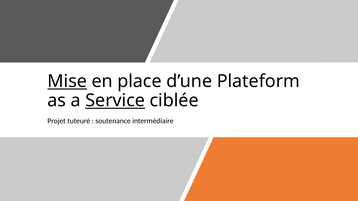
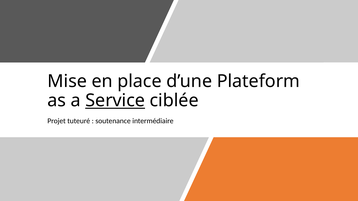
Mise underline: present -> none (67, 81)
